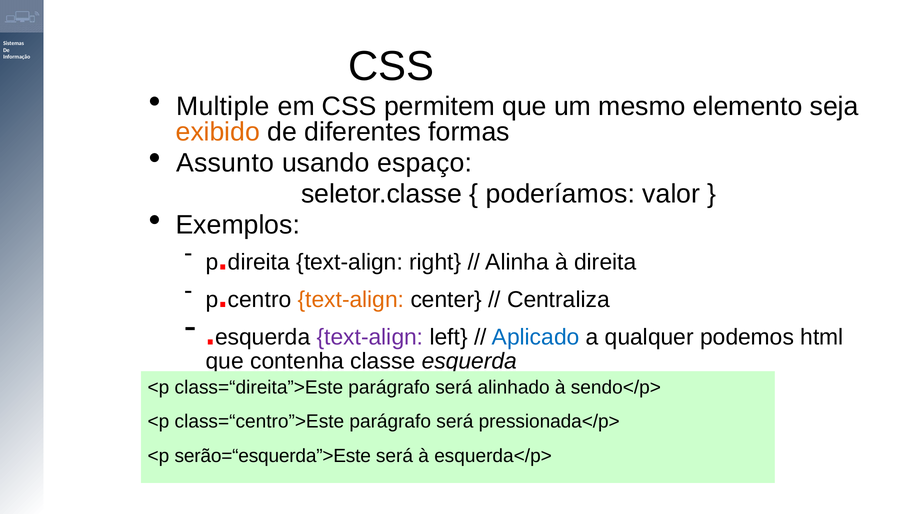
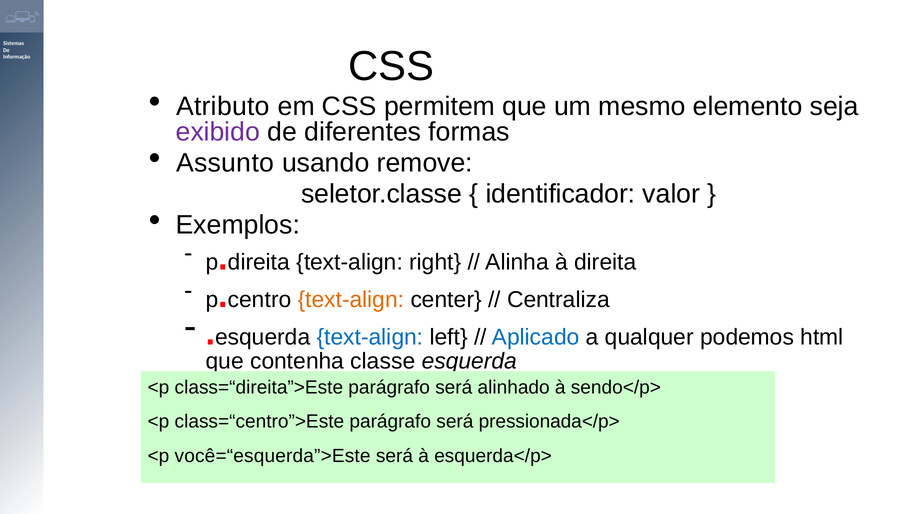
Multiple: Multiple -> Atributo (223, 106)
exibido colour: orange -> purple (218, 132)
espaço: espaço -> remove (425, 163)
poderíamos: poderíamos -> identificador (560, 194)
text-align colour: purple -> blue (370, 337)
serão=“esquerda”>Este: serão=“esquerda”>Este -> você=“esquerda”>Este (273, 456)
